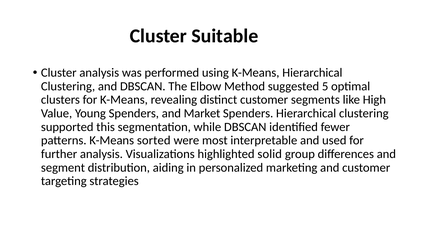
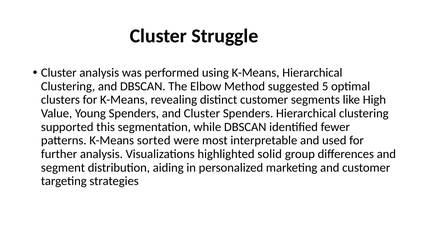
Suitable: Suitable -> Struggle (225, 36)
and Market: Market -> Cluster (202, 114)
